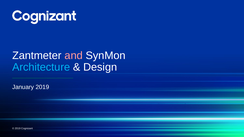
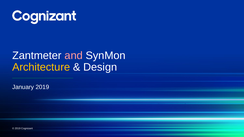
Architecture colour: light blue -> yellow (41, 67)
